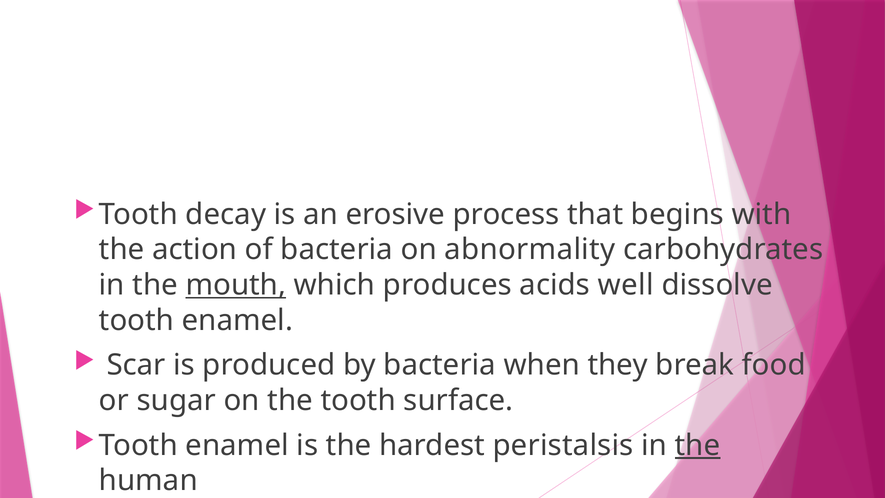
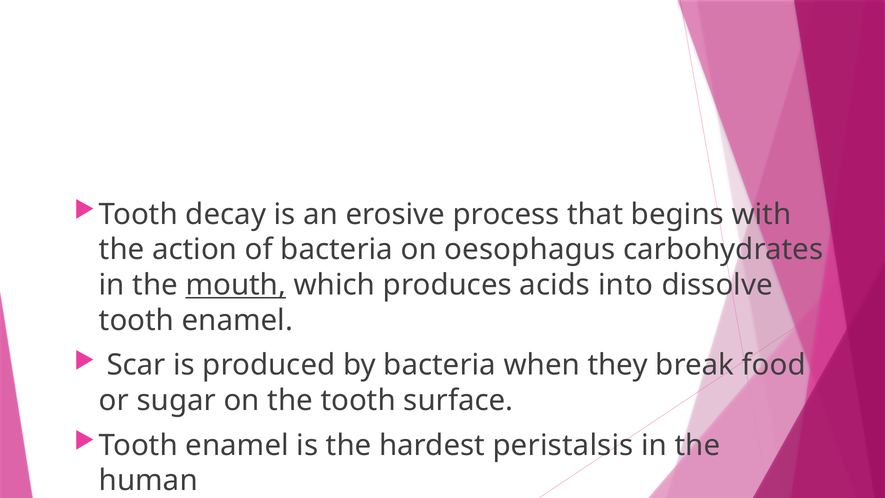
abnormality: abnormality -> oesophagus (530, 250)
well: well -> into (626, 285)
the underline: present -> none (698, 445)
